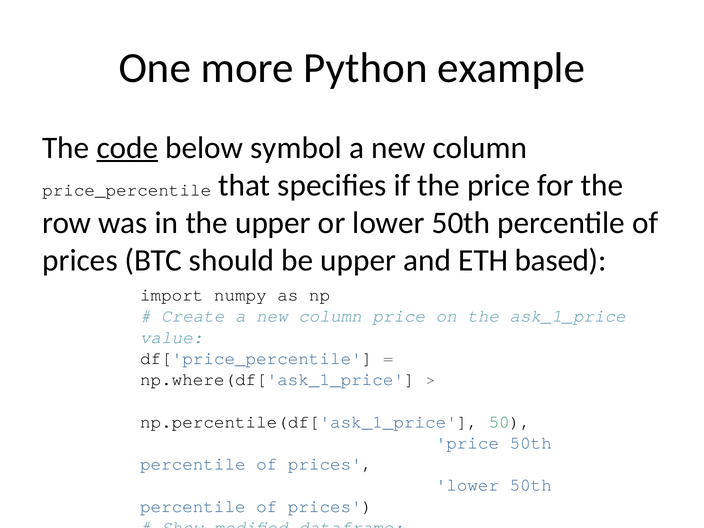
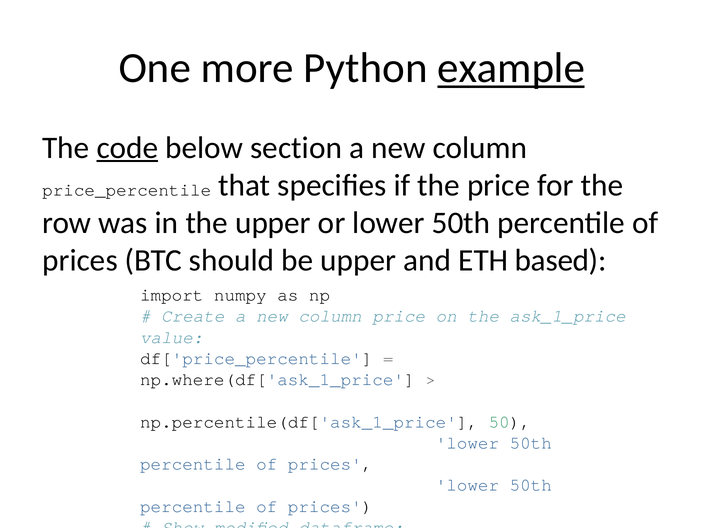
example underline: none -> present (511, 68)
below symbol: symbol -> section (296, 148)
price: price -> lower (467, 443)
